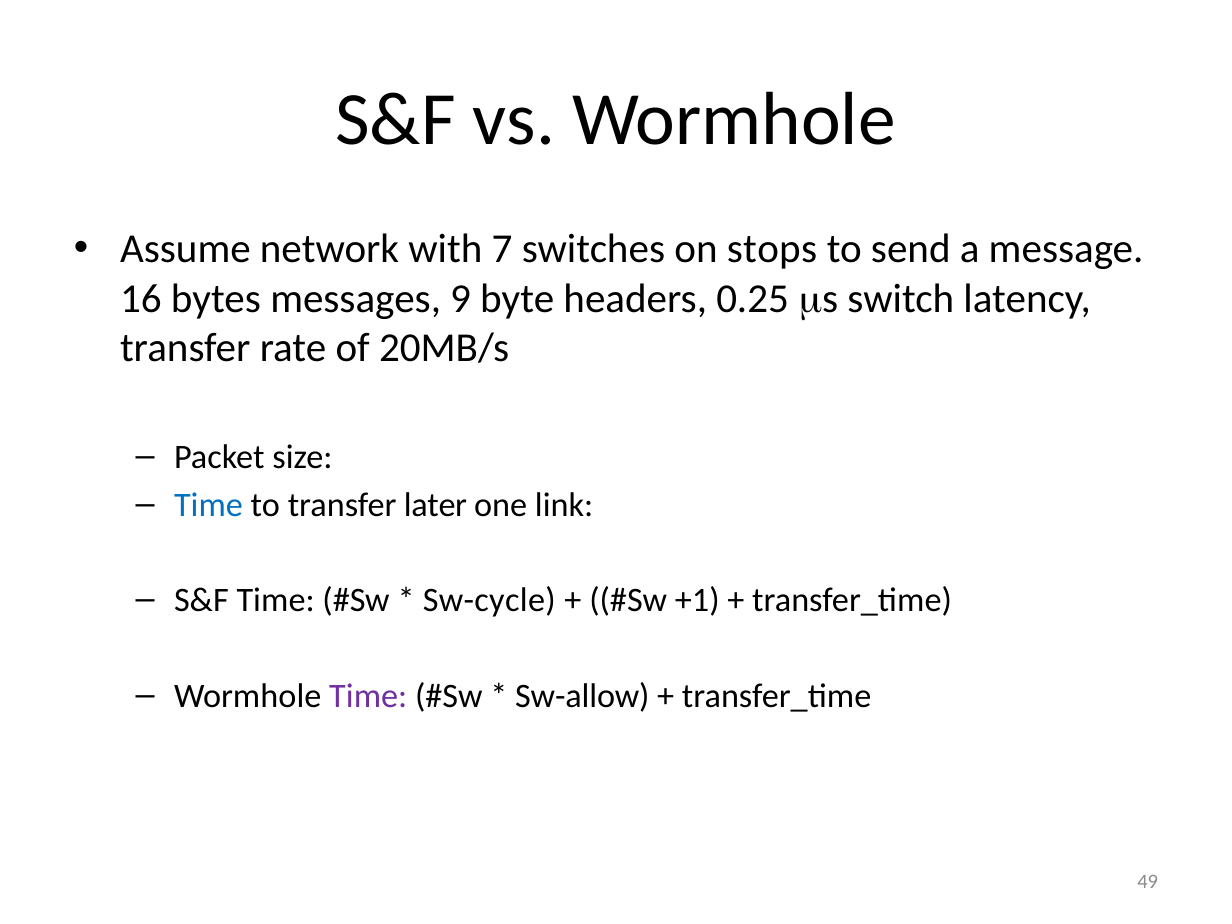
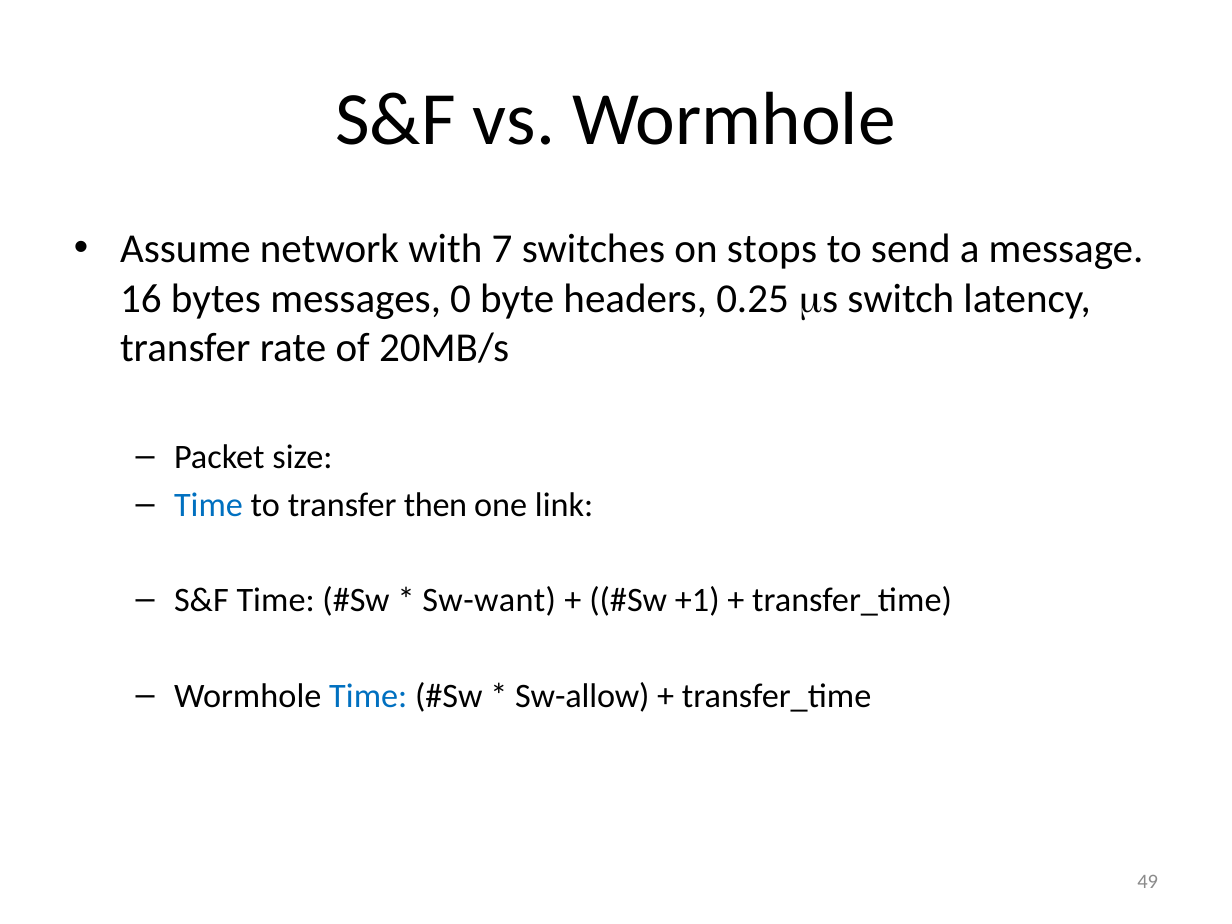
9: 9 -> 0 (461, 299)
later: later -> then (435, 505)
Sw-cycle: Sw-cycle -> Sw-want (489, 601)
Time colour: purple -> blue (368, 696)
